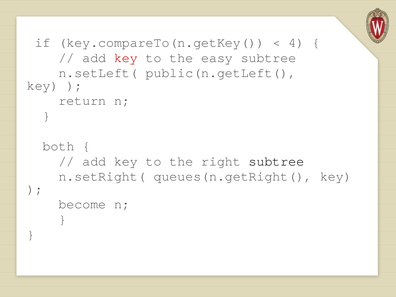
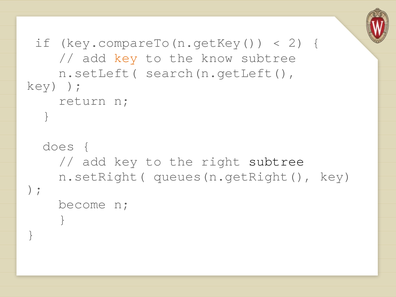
4: 4 -> 2 (296, 43)
key colour: red -> orange (126, 58)
easy: easy -> know (217, 58)
public(n.getLeft(: public(n.getLeft( -> search(n.getLeft( (221, 73)
both: both -> does (59, 146)
